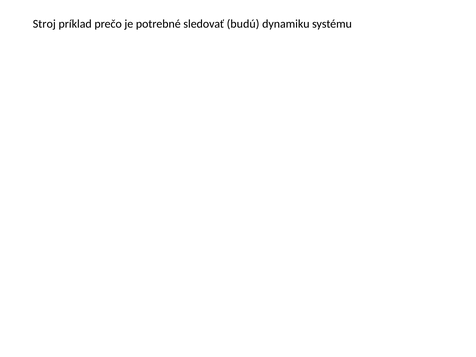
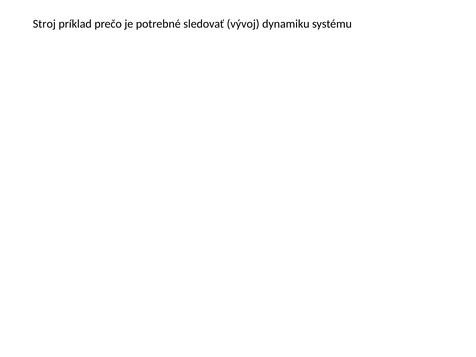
budú: budú -> vývoj (243, 24)
